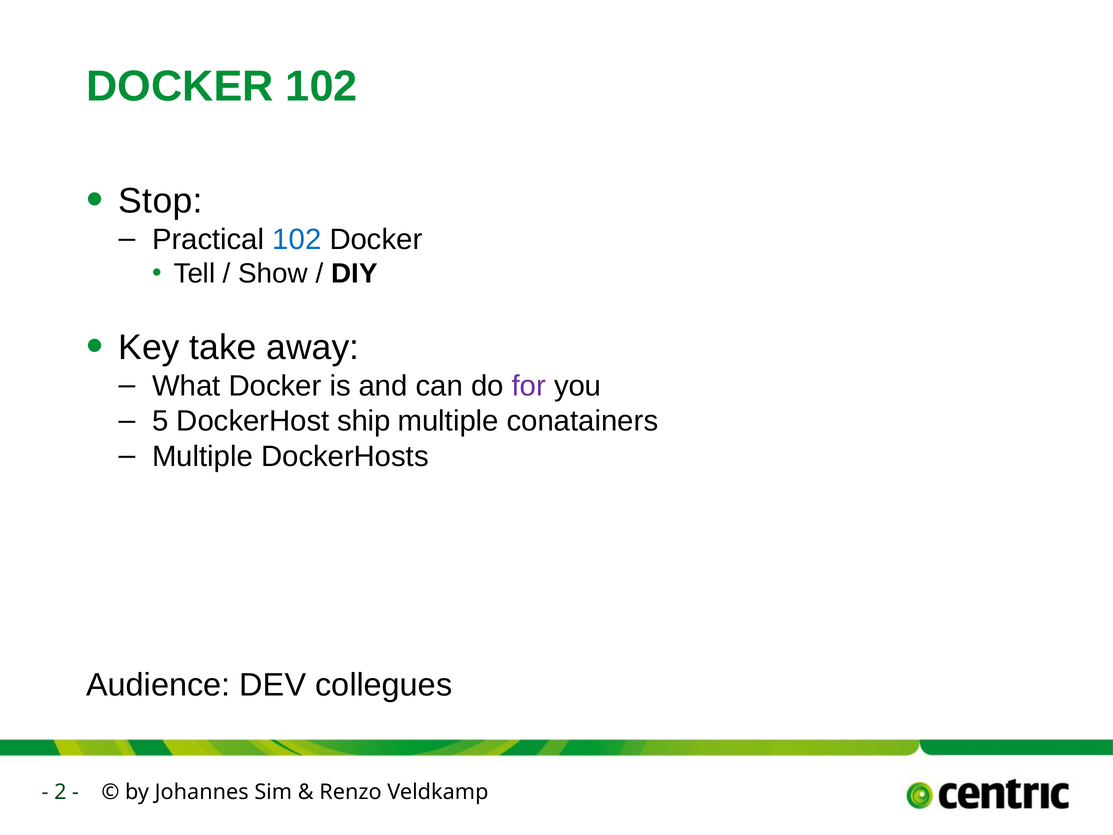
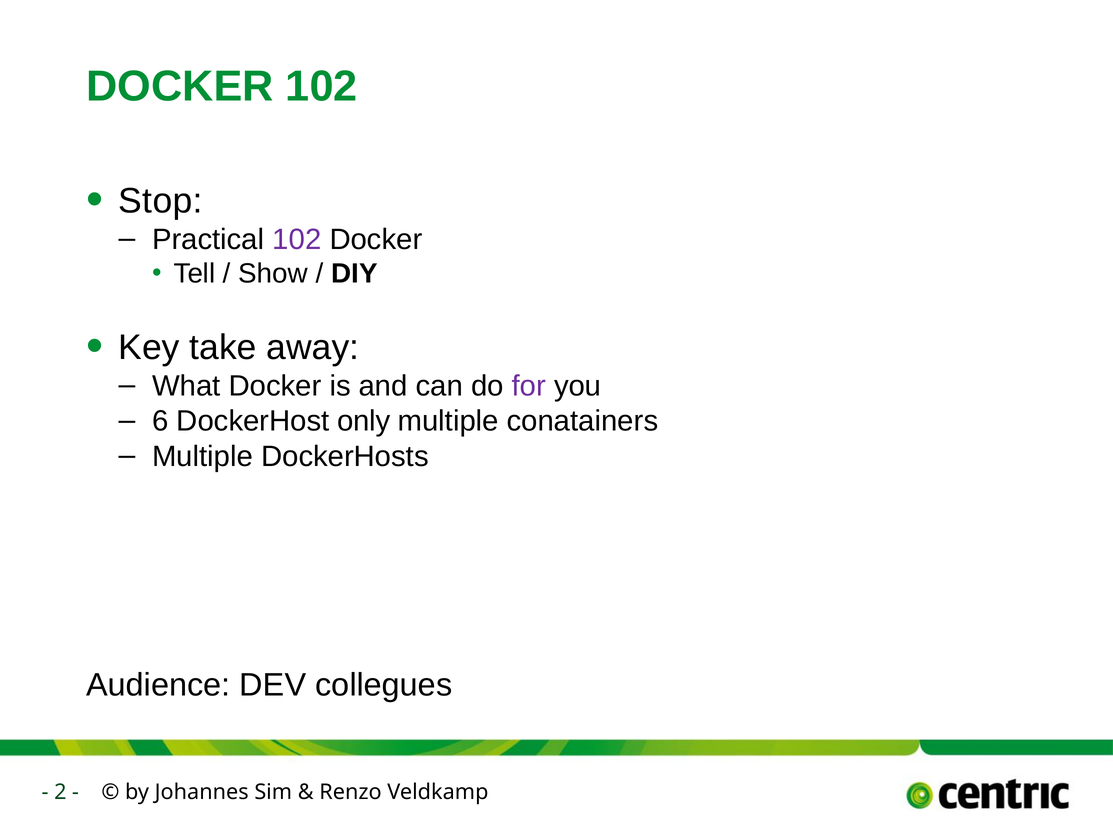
102 colour: blue -> purple (297, 239)
5: 5 -> 6 (160, 421)
ship: ship -> only (364, 421)
